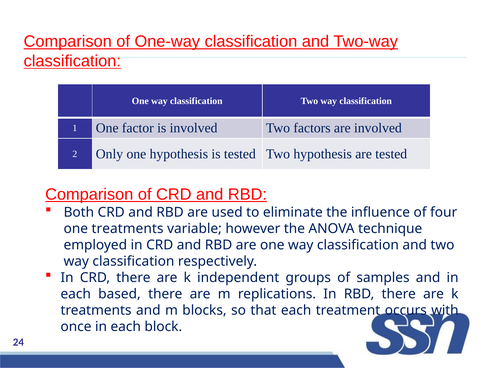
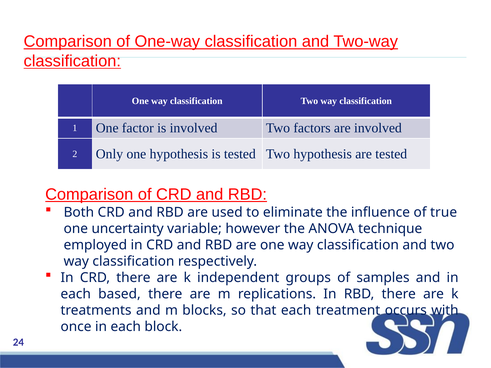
four: four -> true (444, 212)
one treatments: treatments -> uncertainty (128, 229)
